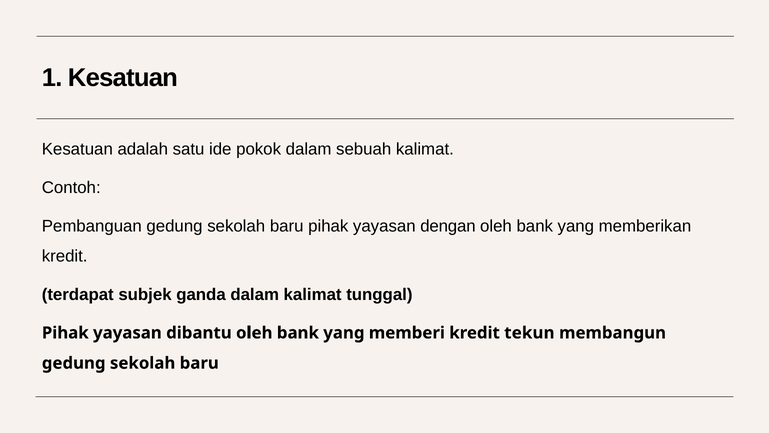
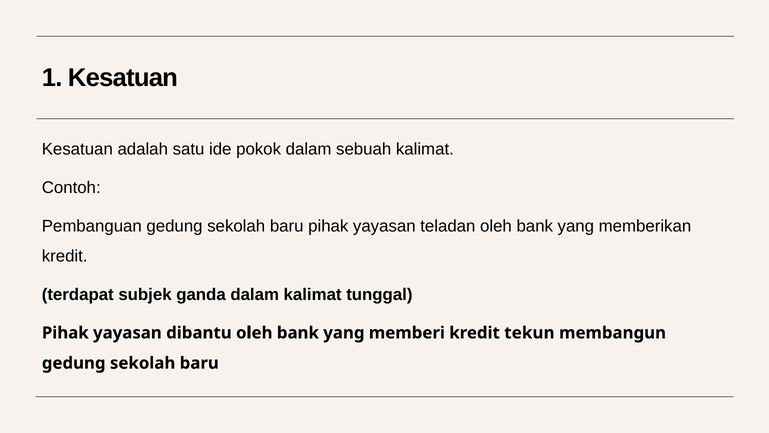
dengan: dengan -> teladan (448, 226)
